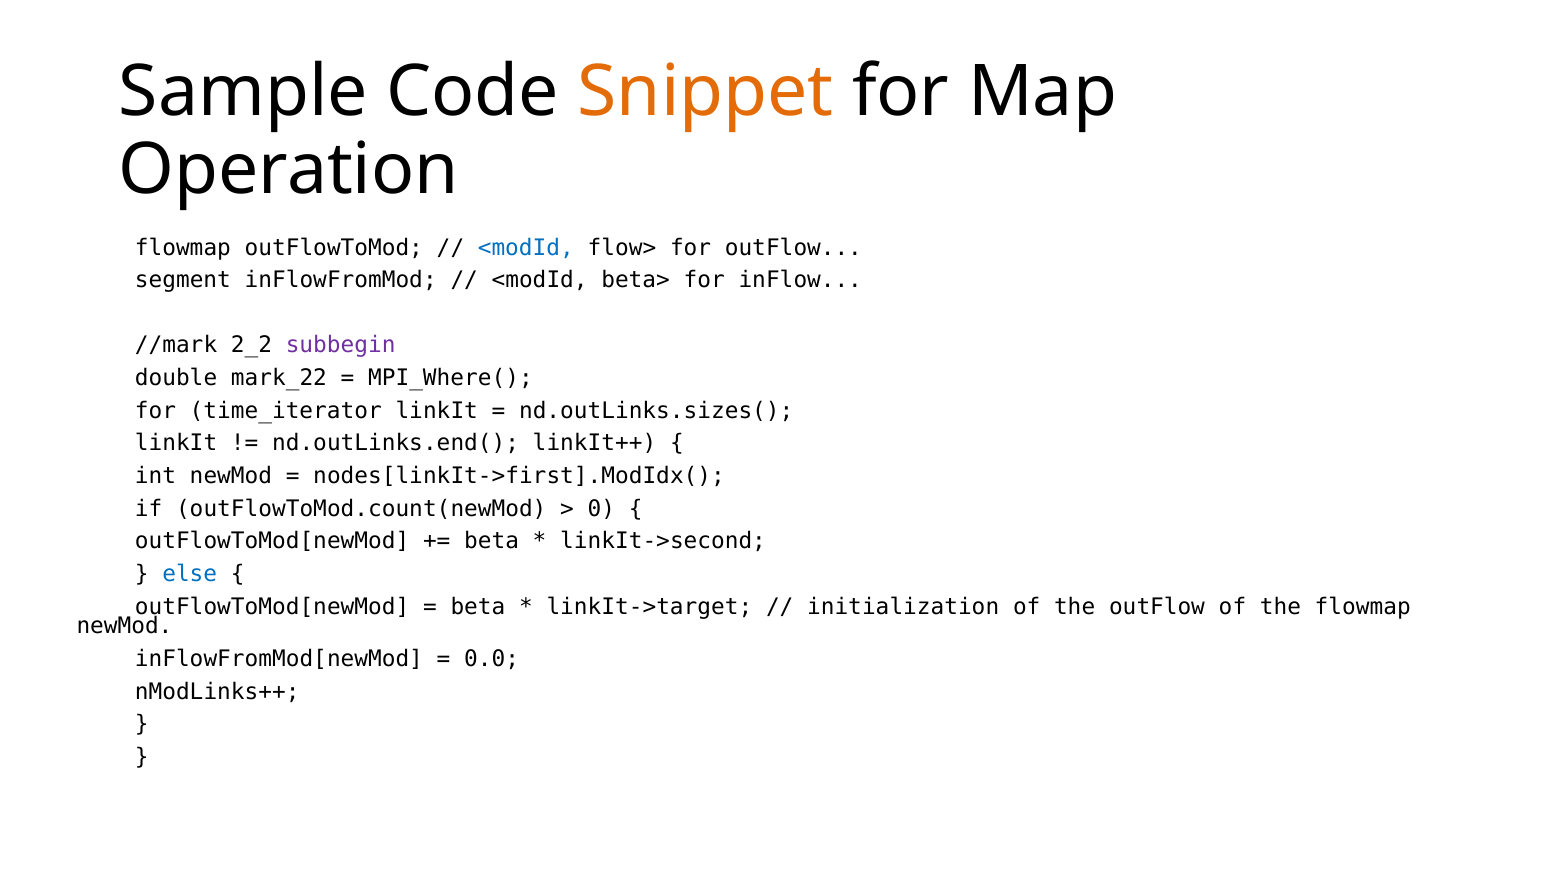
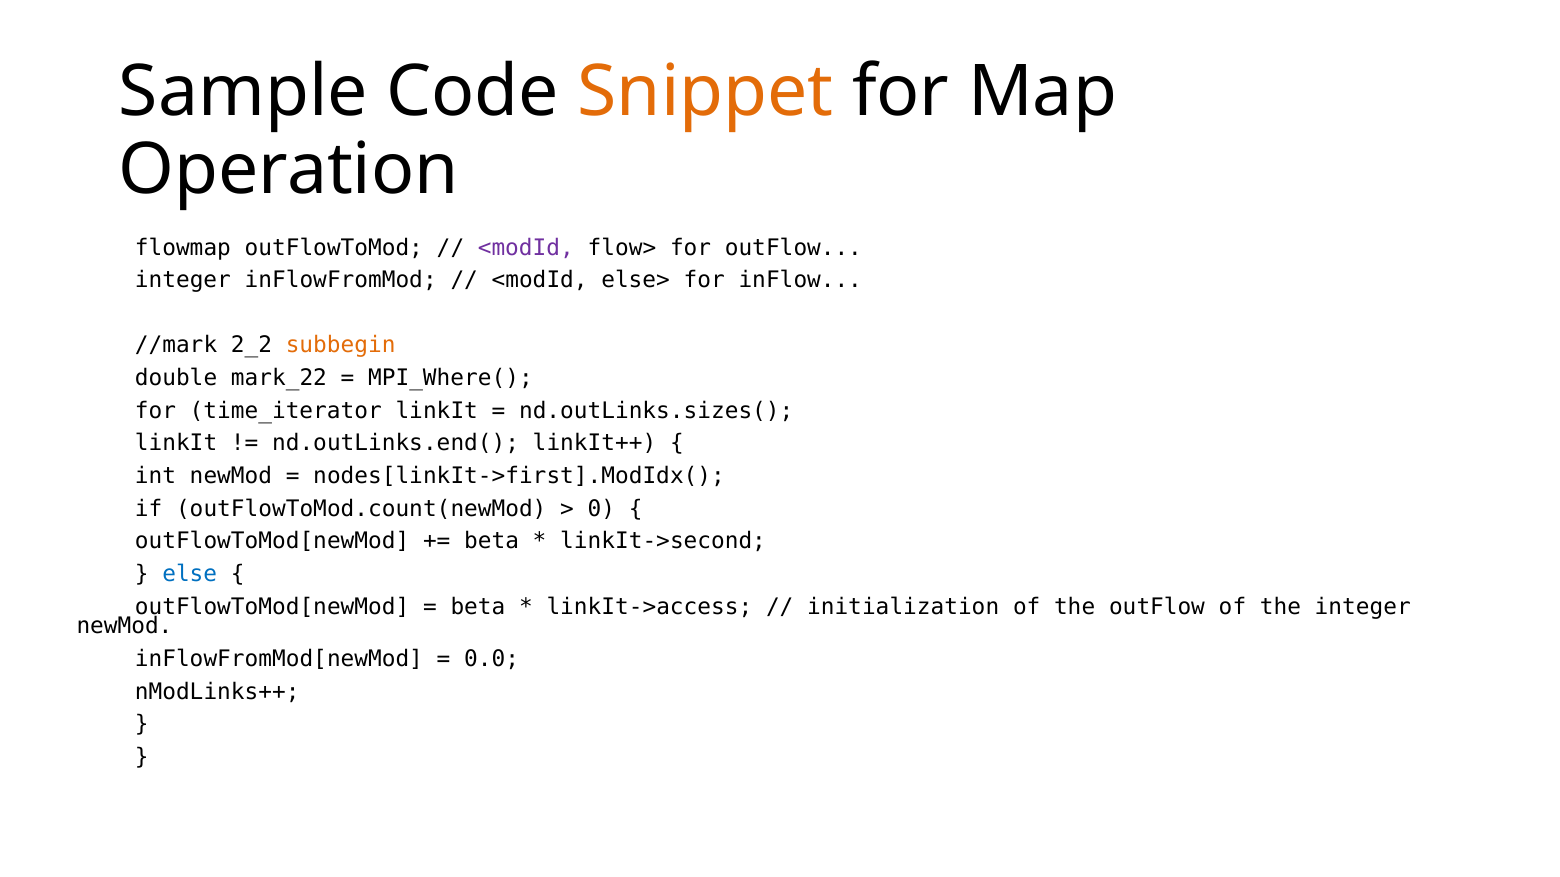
<modId colour: blue -> purple (526, 248)
segment: segment -> integer (183, 280)
beta>: beta> -> else> (636, 280)
subbegin colour: purple -> orange (341, 346)
linkIt->target: linkIt->target -> linkIt->access (649, 607)
the flowmap: flowmap -> integer (1363, 607)
